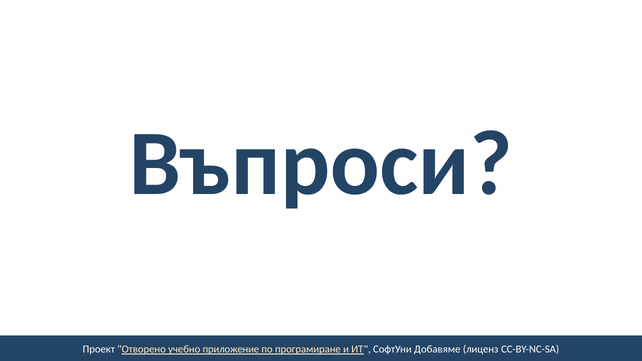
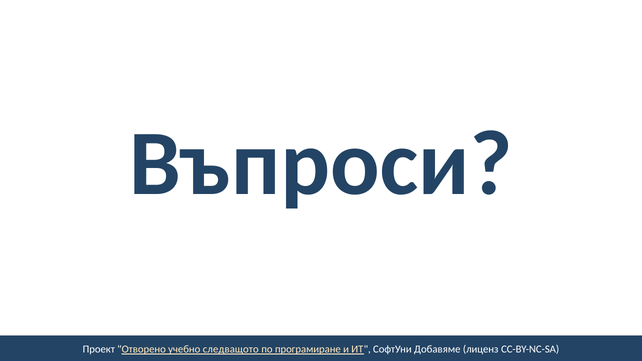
приложение: приложение -> следващото (231, 349)
